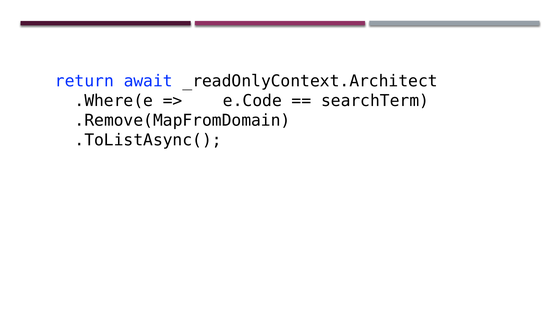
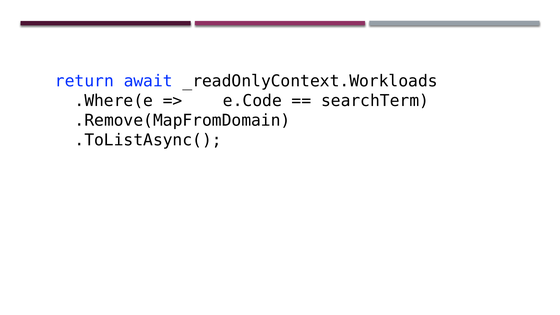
_readOnlyContext.Architect: _readOnlyContext.Architect -> _readOnlyContext.Workloads (310, 81)
